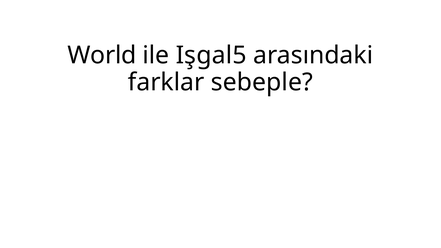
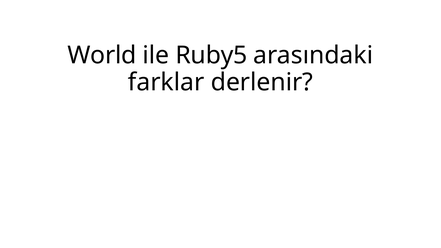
Işgal5: Işgal5 -> Ruby5 (211, 55)
sebeple: sebeple -> derlenir (262, 82)
